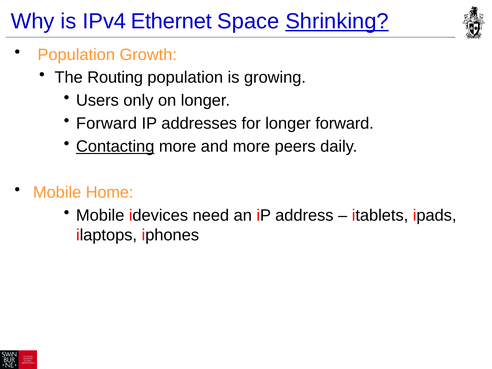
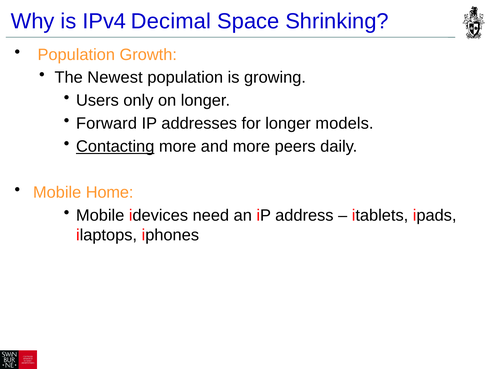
Ethernet: Ethernet -> Decimal (171, 21)
Shrinking underline: present -> none (337, 21)
Routing: Routing -> Newest (115, 78)
longer forward: forward -> models (344, 123)
